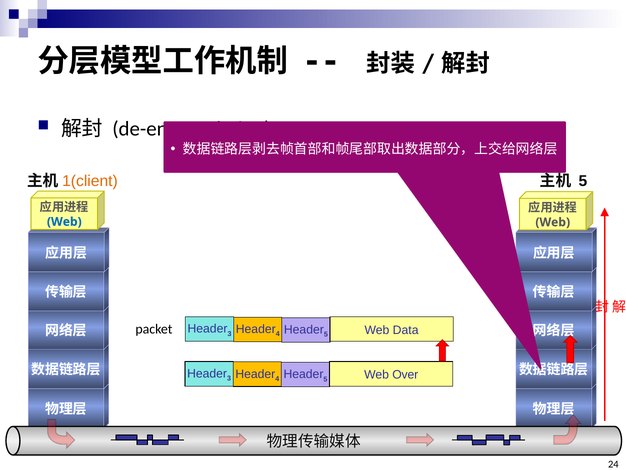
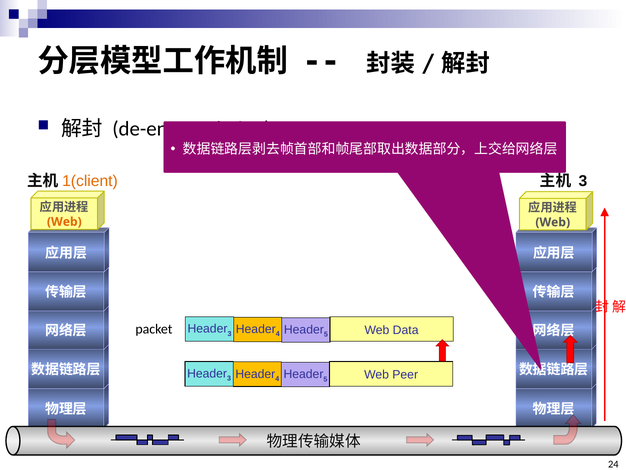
5: 5 -> 3 (583, 181)
Web colour: blue -> orange (64, 222)
Over: Over -> Peer (405, 374)
